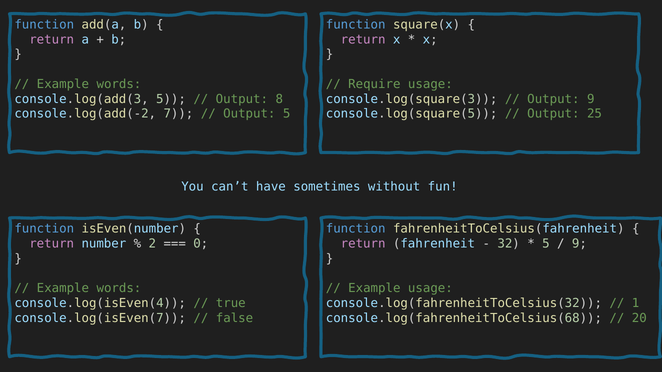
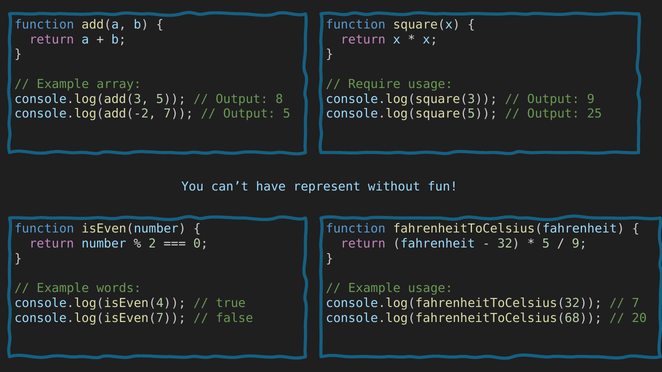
words: words -> array (119, 84)
sometimes: sometimes -> represent (327, 187)
1: 1 -> 7 (636, 303)
